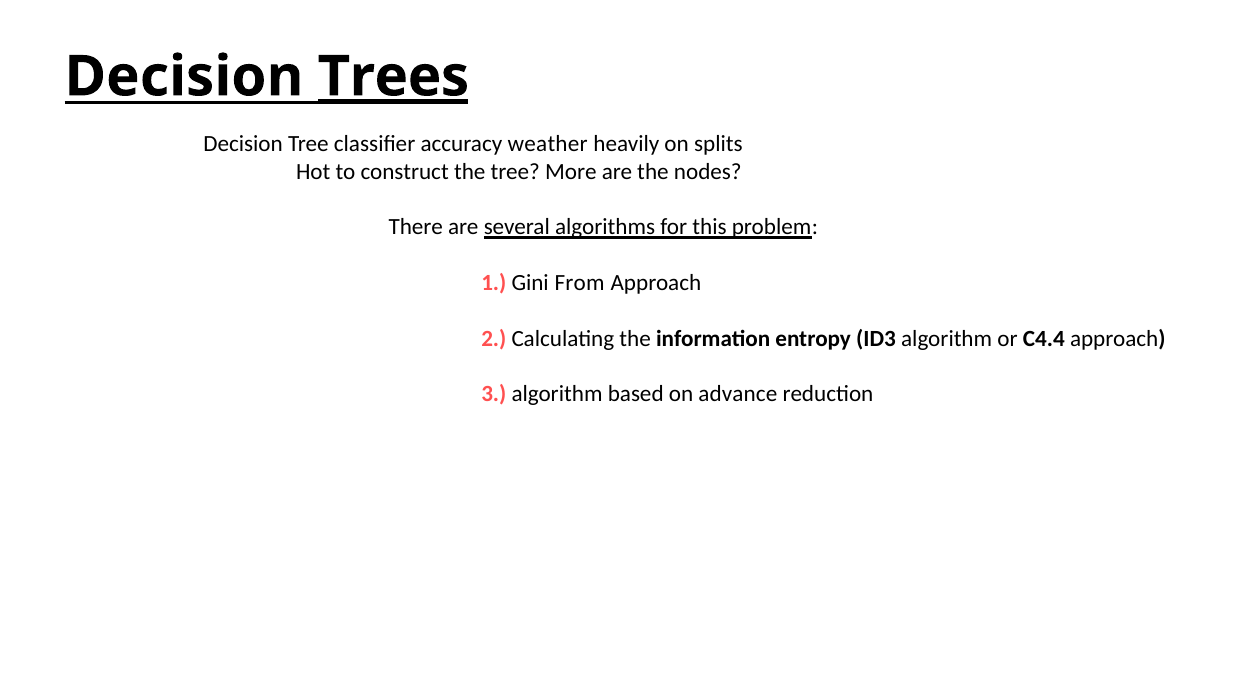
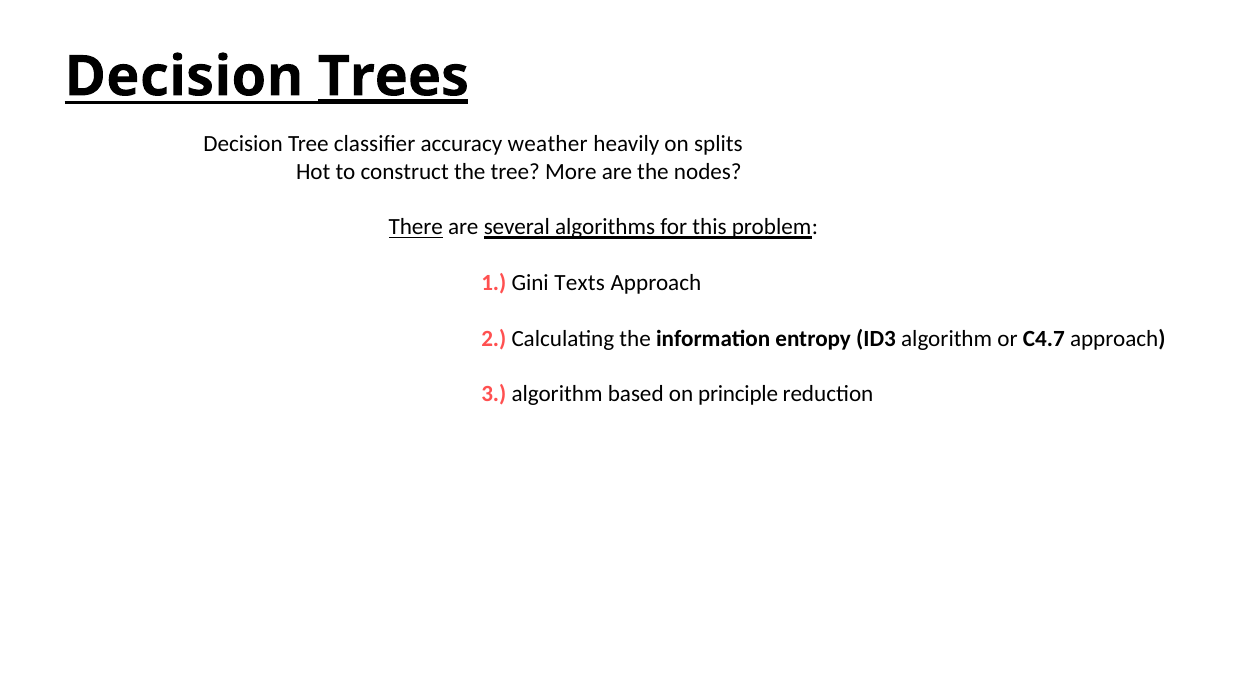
There underline: none -> present (416, 227)
From: From -> Texts (580, 283)
C4.4: C4.4 -> C4.7 (1044, 338)
advance: advance -> principle (738, 394)
